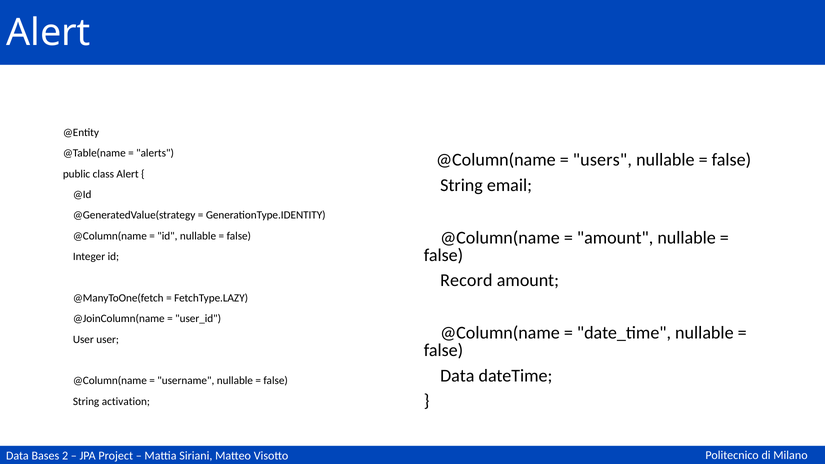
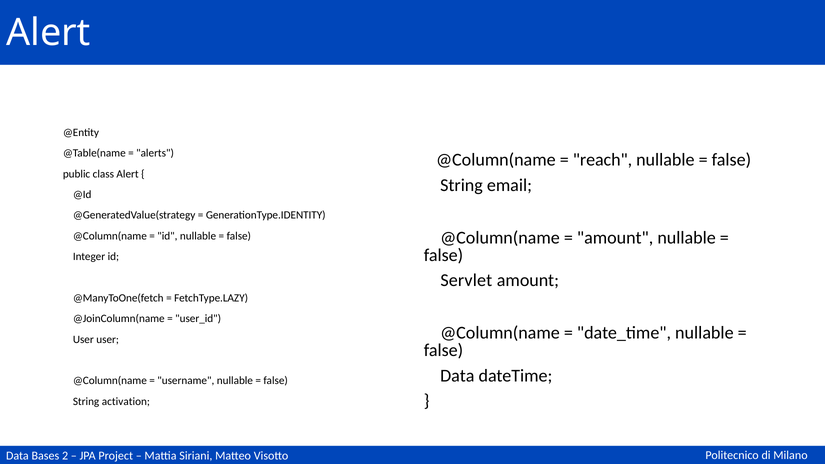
users: users -> reach (602, 160)
Record: Record -> Servlet (466, 280)
